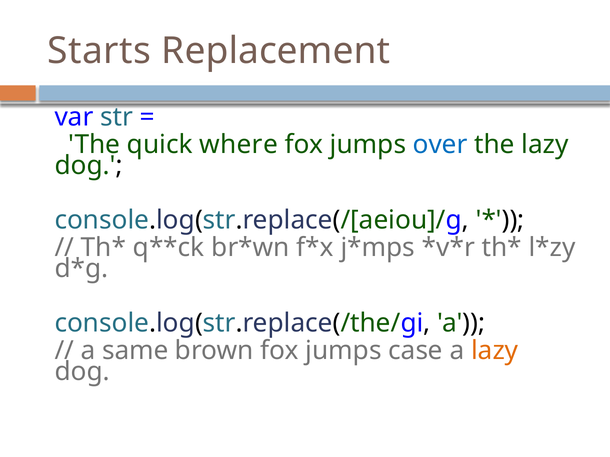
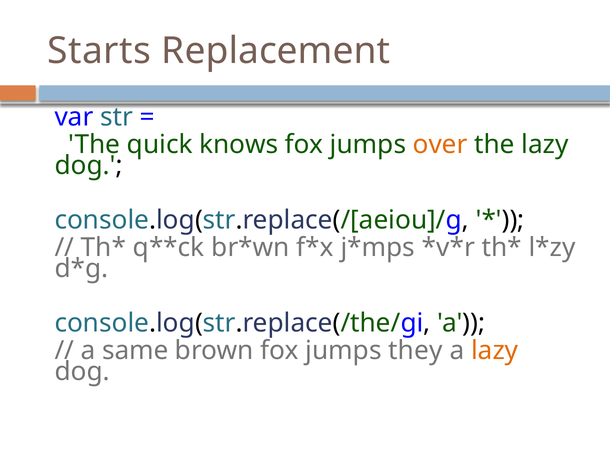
where: where -> knows (239, 145)
over colour: blue -> orange (440, 145)
case: case -> they (416, 351)
